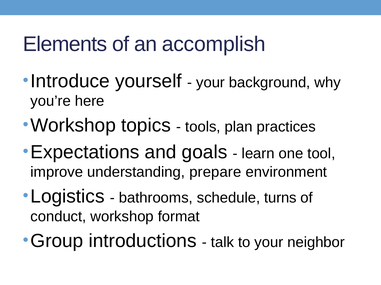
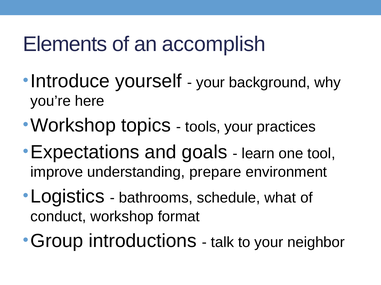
tools plan: plan -> your (239, 127)
turns: turns -> what (280, 198)
